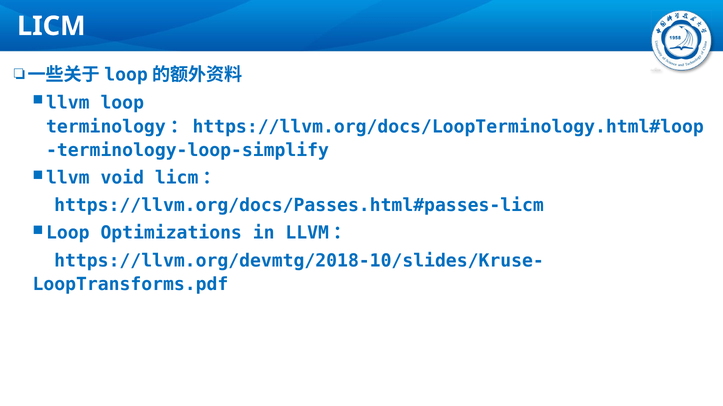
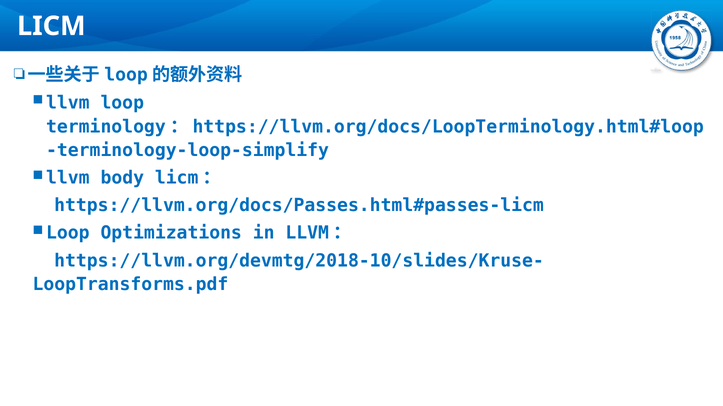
void: void -> body (122, 178)
